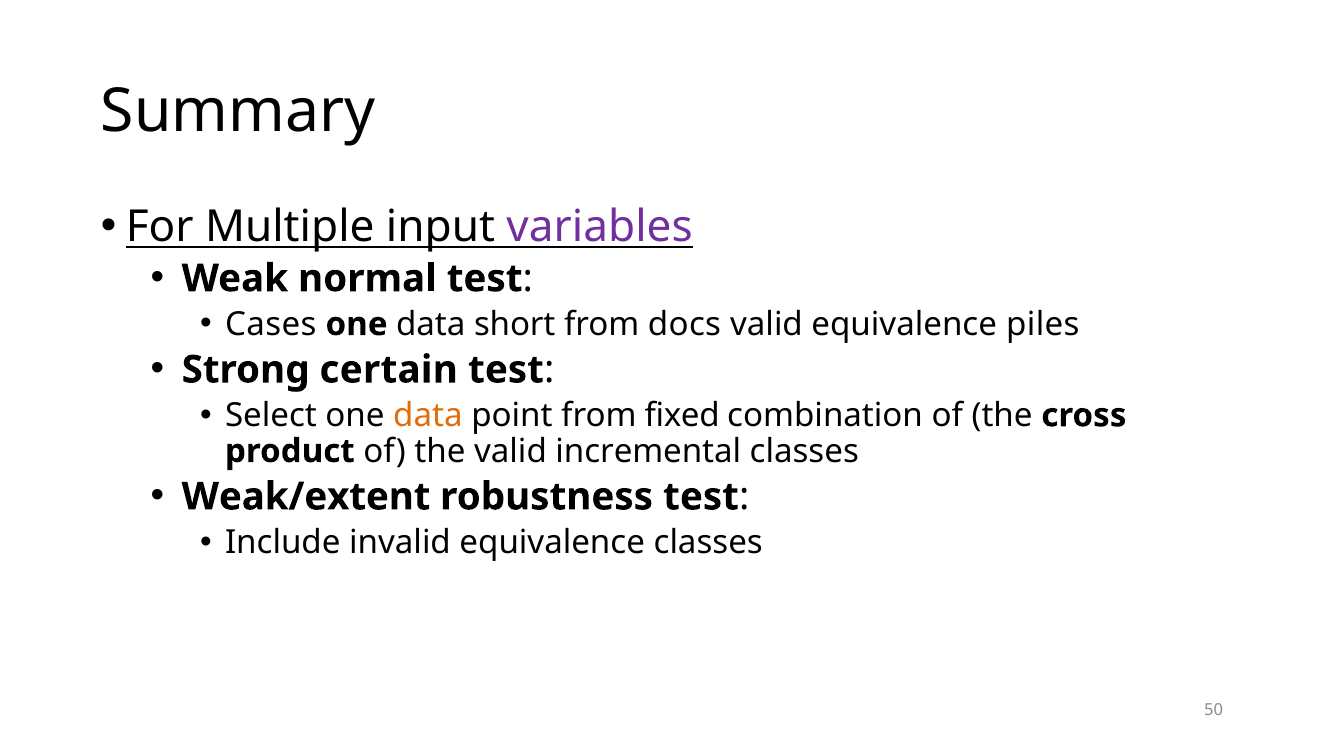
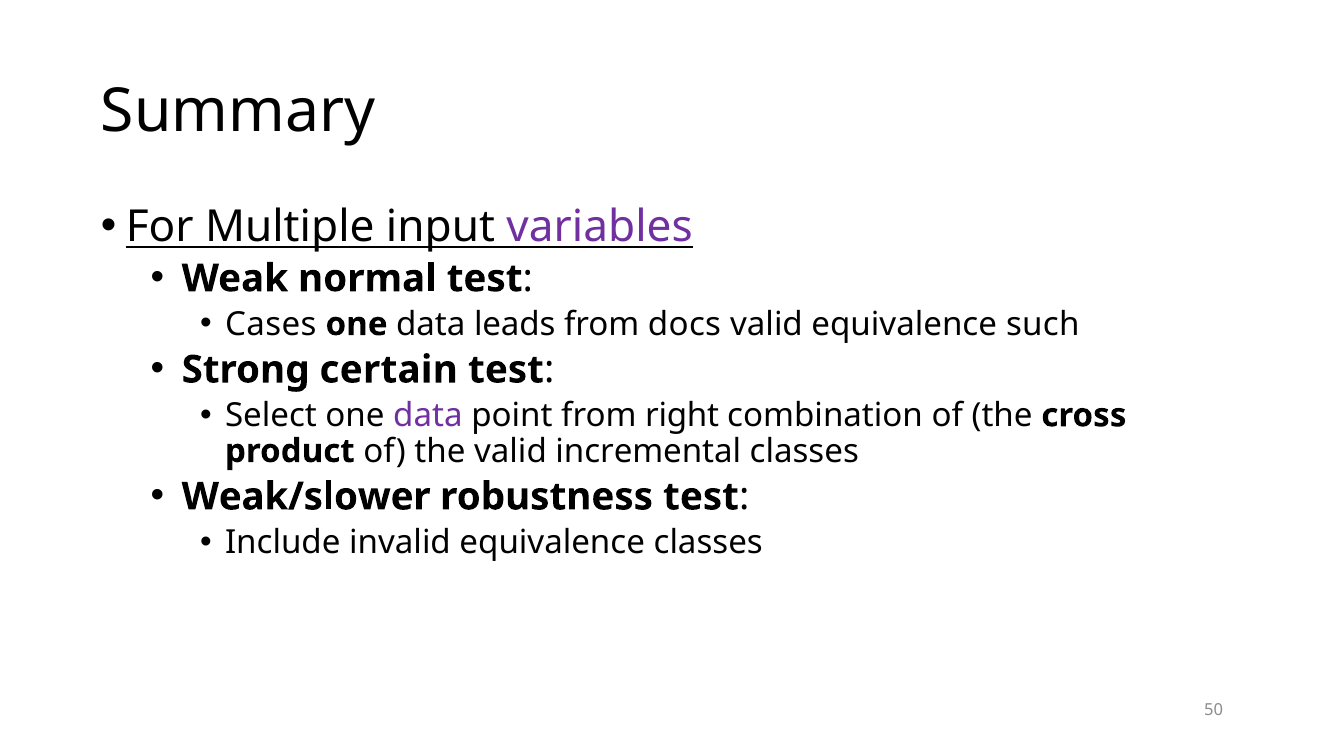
short: short -> leads (515, 324)
piles: piles -> such (1043, 324)
data colour: orange -> purple (428, 415)
fixed: fixed -> right (682, 415)
Weak/extent: Weak/extent -> Weak/slower (306, 497)
